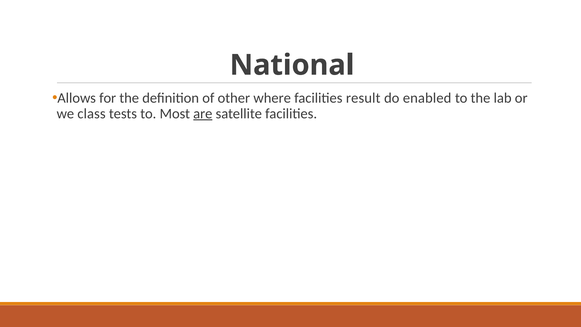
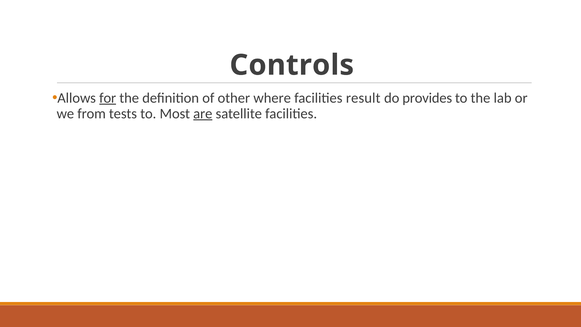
National: National -> Controls (292, 65)
for underline: none -> present (108, 98)
enabled: enabled -> provides (427, 98)
class: class -> from (92, 114)
